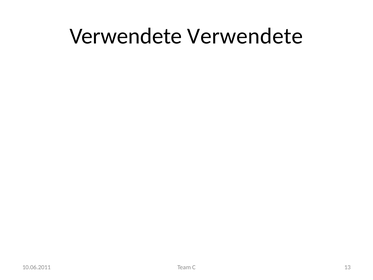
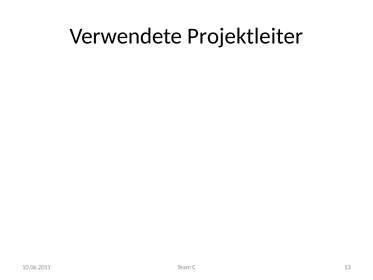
Verwendete Verwendete: Verwendete -> Projektleiter (245, 36)
